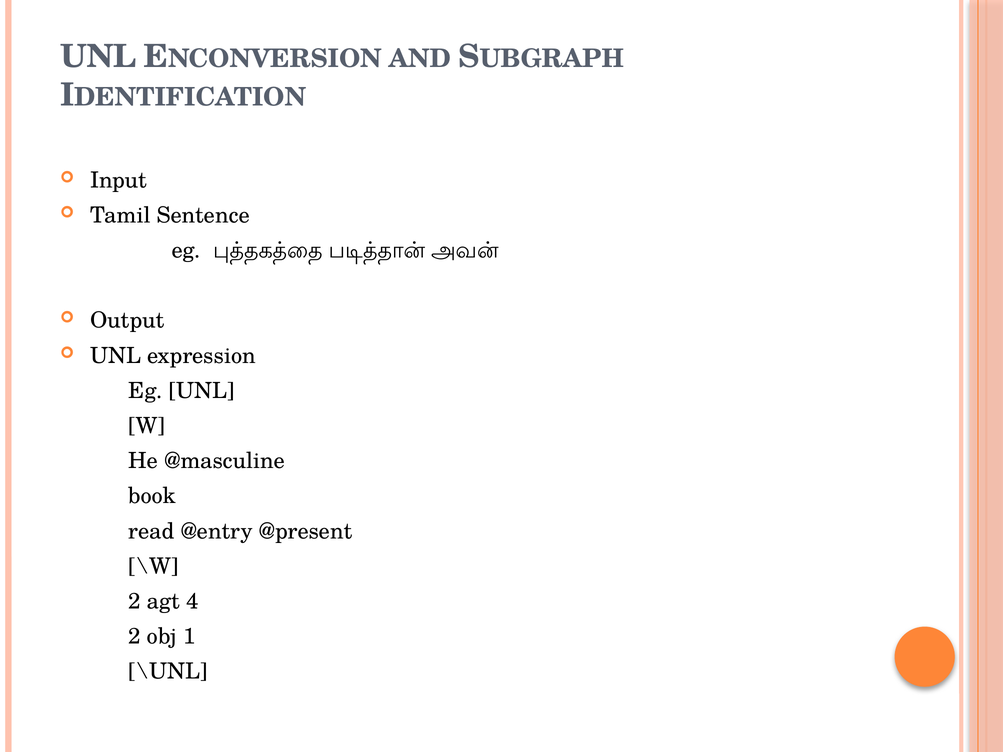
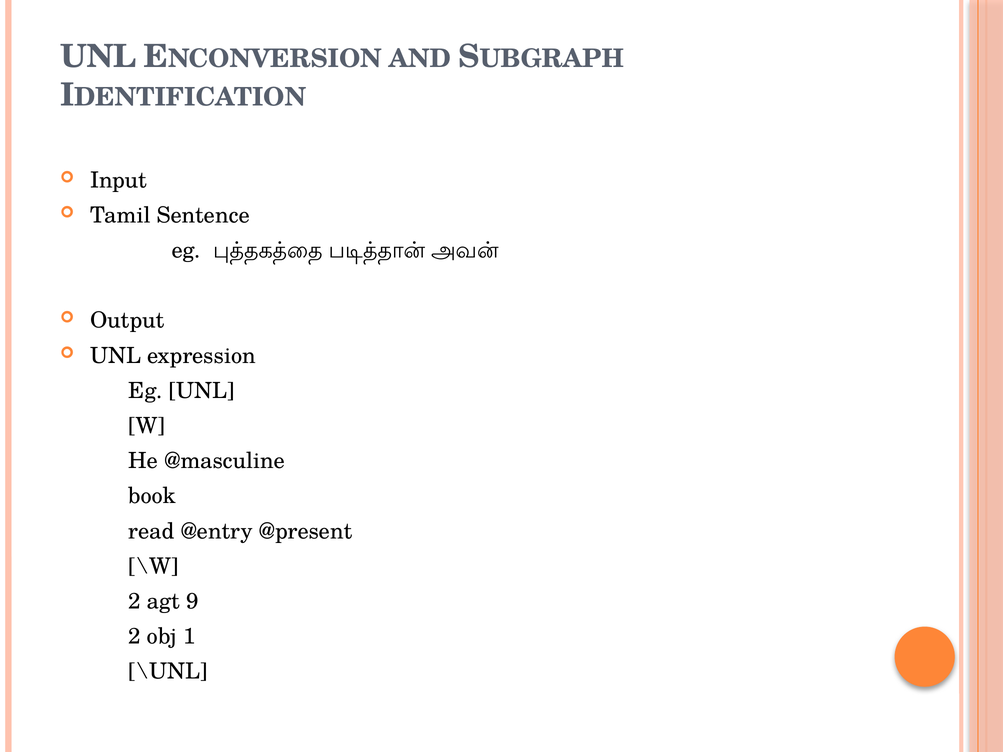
4: 4 -> 9 (192, 602)
